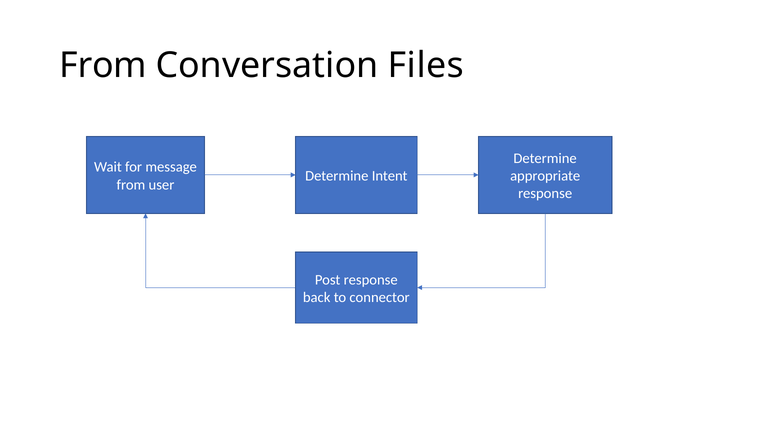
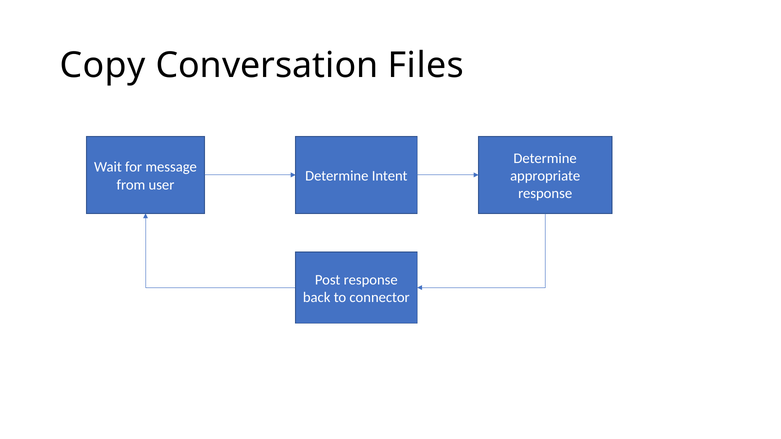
From: From -> Copy (103, 66)
